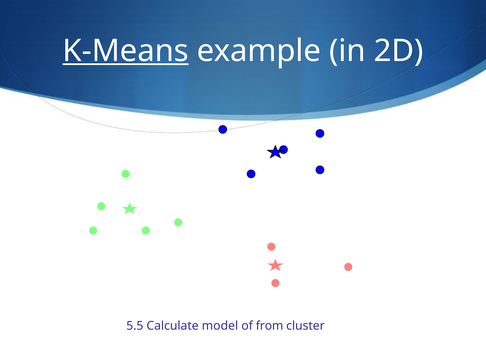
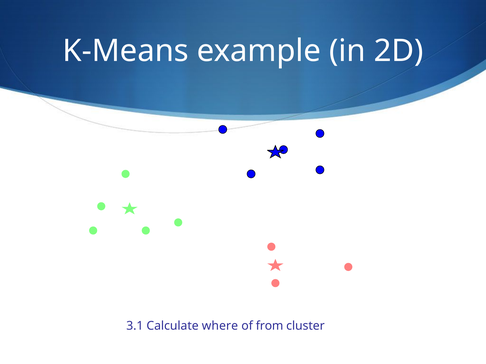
K-Means underline: present -> none (126, 51)
5.5: 5.5 -> 3.1 (135, 326)
model: model -> where (220, 326)
